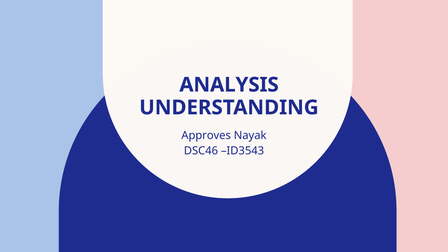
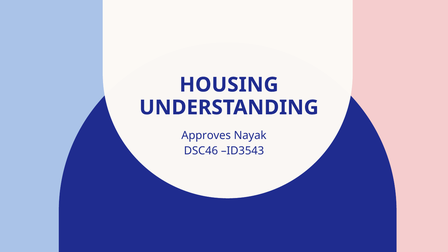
ANALYSIS: ANALYSIS -> HOUSING (229, 85)
